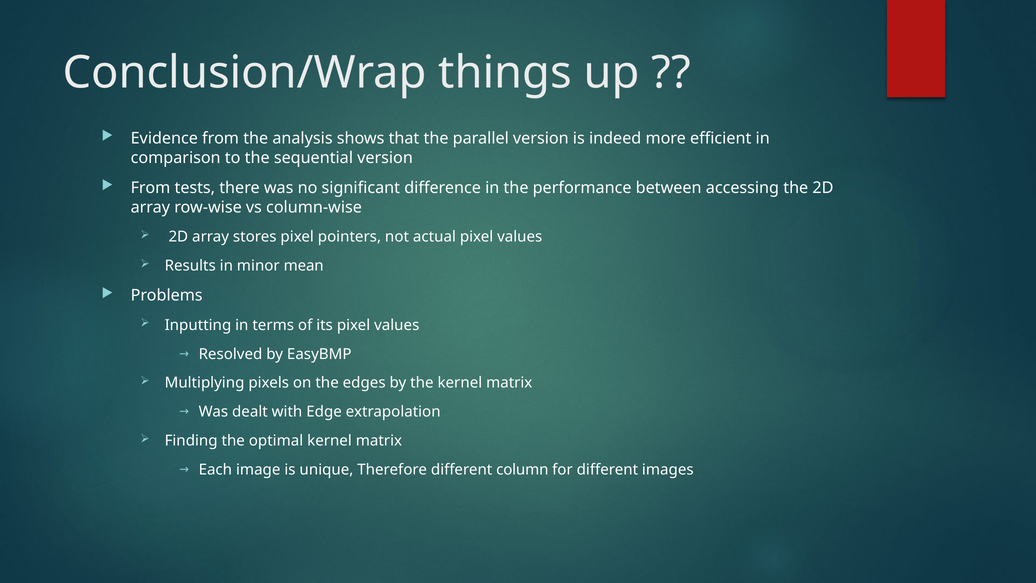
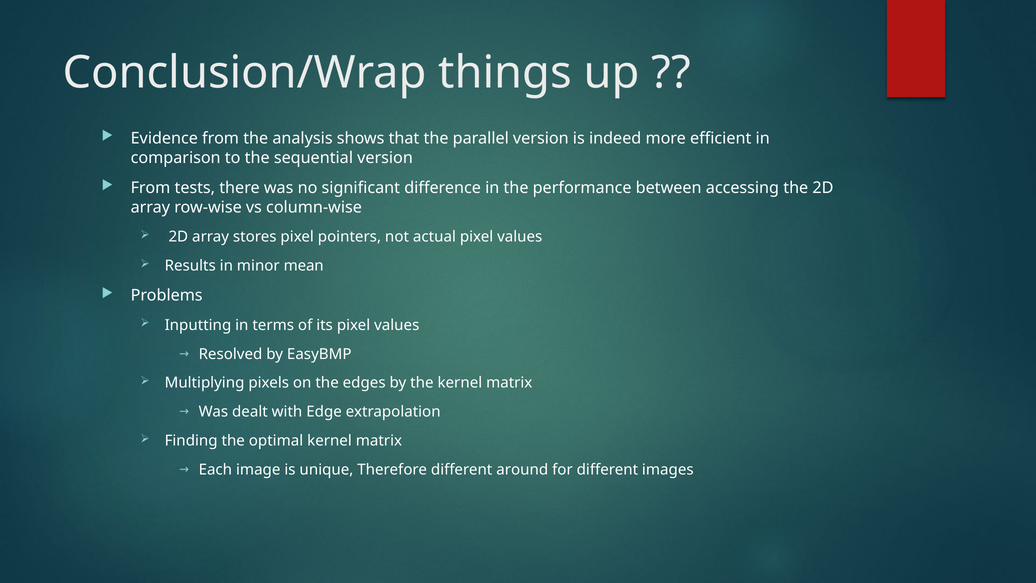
column: column -> around (522, 470)
